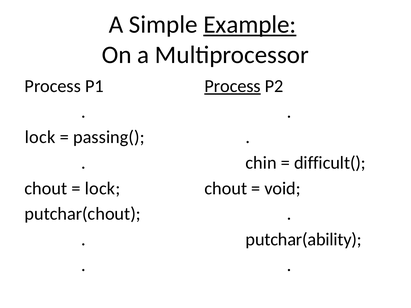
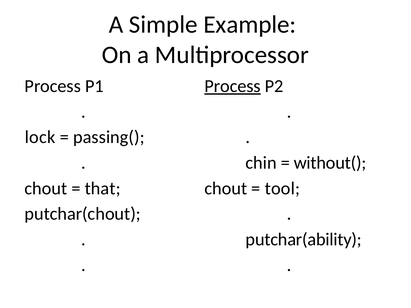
Example underline: present -> none (250, 25)
difficult(: difficult( -> without( (330, 163)
lock: lock -> that (103, 189)
void: void -> tool (282, 189)
